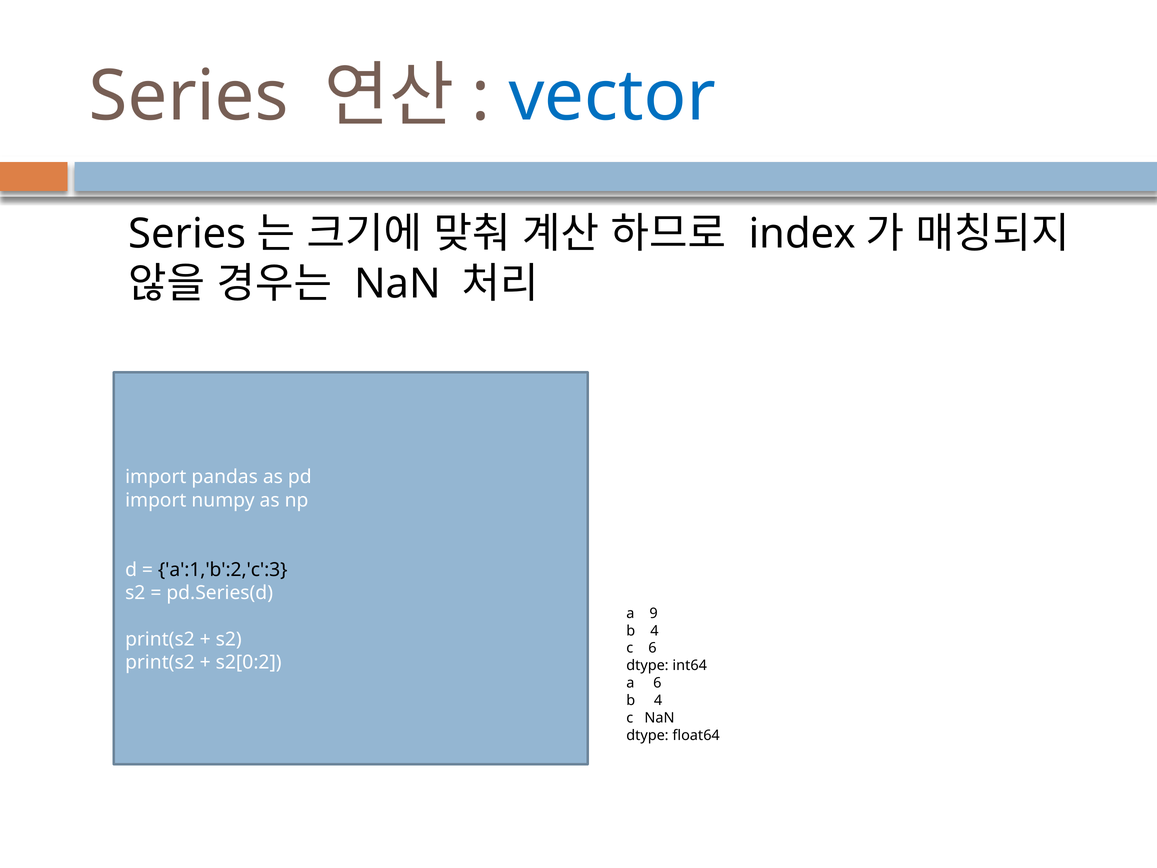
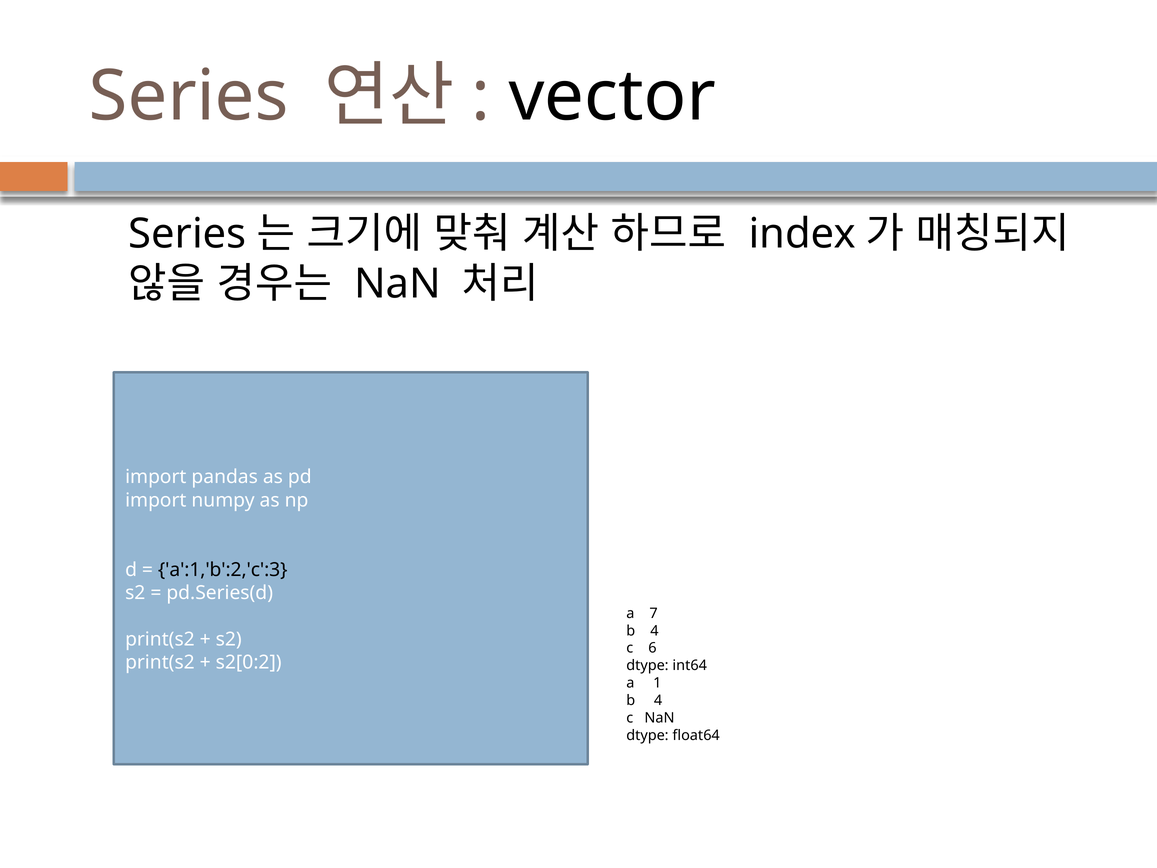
vector colour: blue -> black (612, 97)
9: 9 -> 7 (654, 613)
a 6: 6 -> 1 (657, 683)
